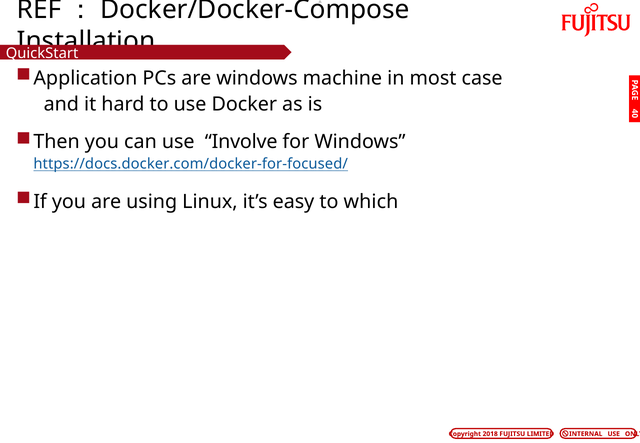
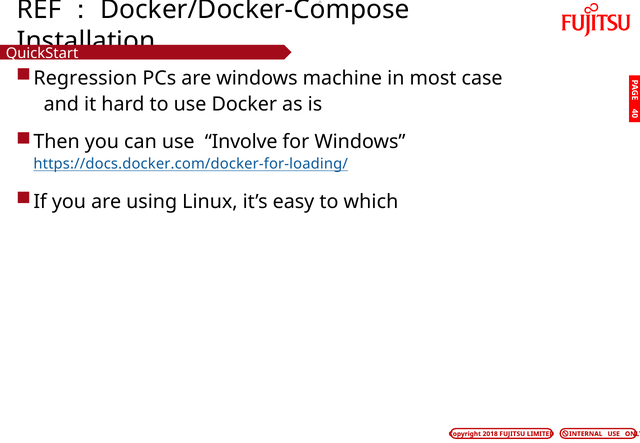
Application: Application -> Regression (85, 78)
https://docs.docker.com/docker-for-focused/: https://docs.docker.com/docker-for-focused/ -> https://docs.docker.com/docker-for-loading/ (191, 164)
